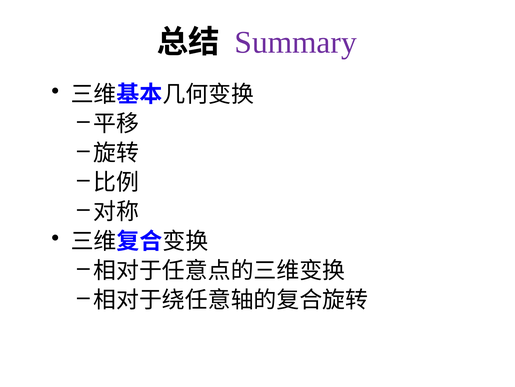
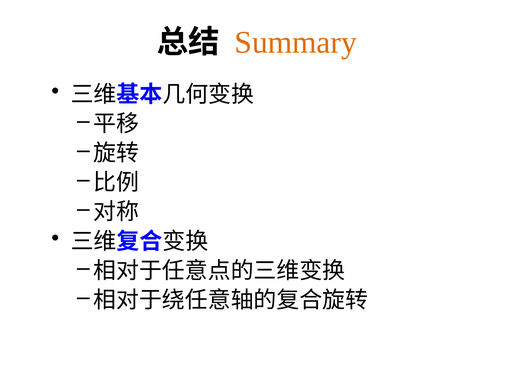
Summary colour: purple -> orange (296, 42)
